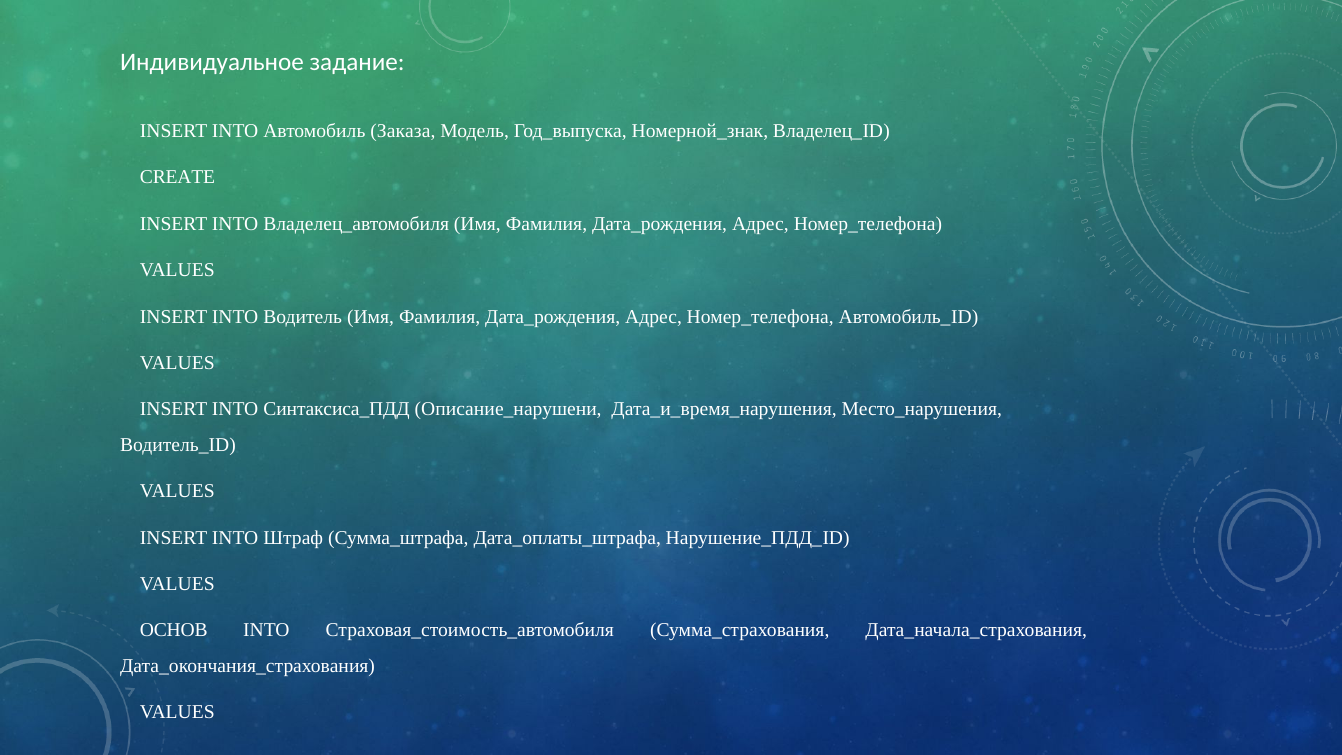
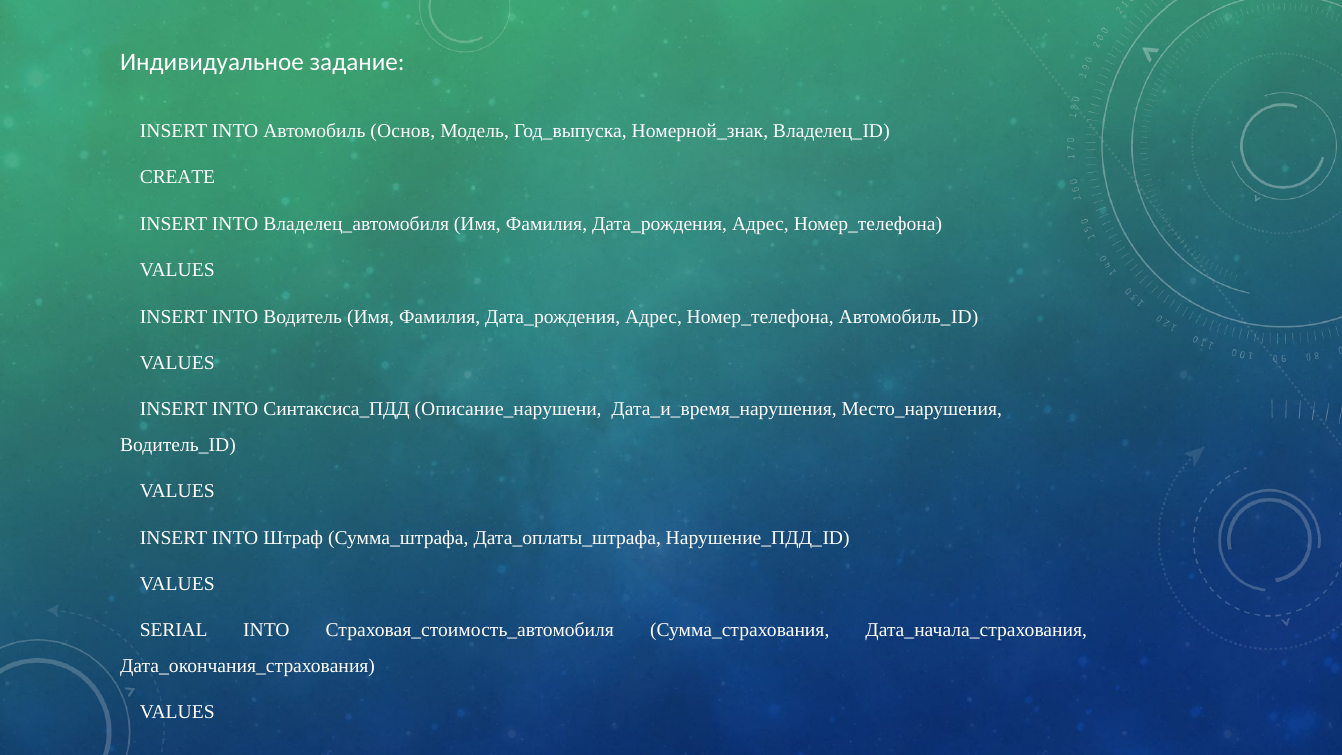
Заказа: Заказа -> Основ (403, 131)
ОСНОВ: ОСНОВ -> SERIAL (174, 630)
